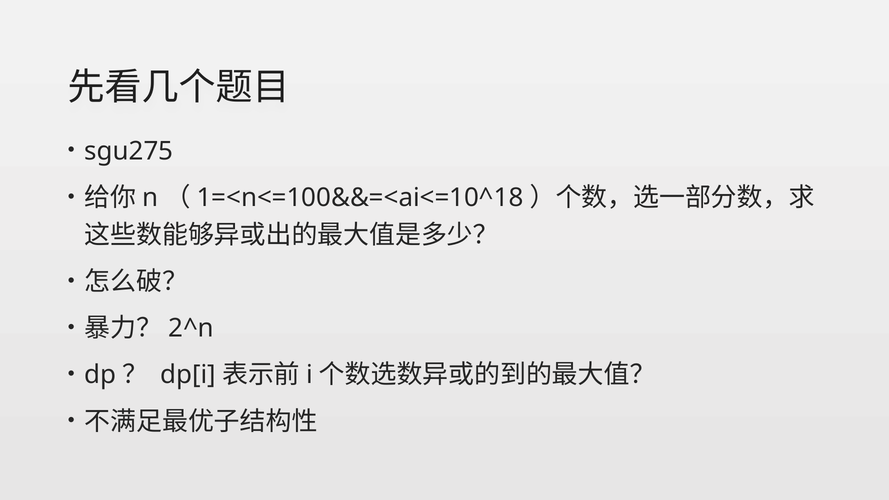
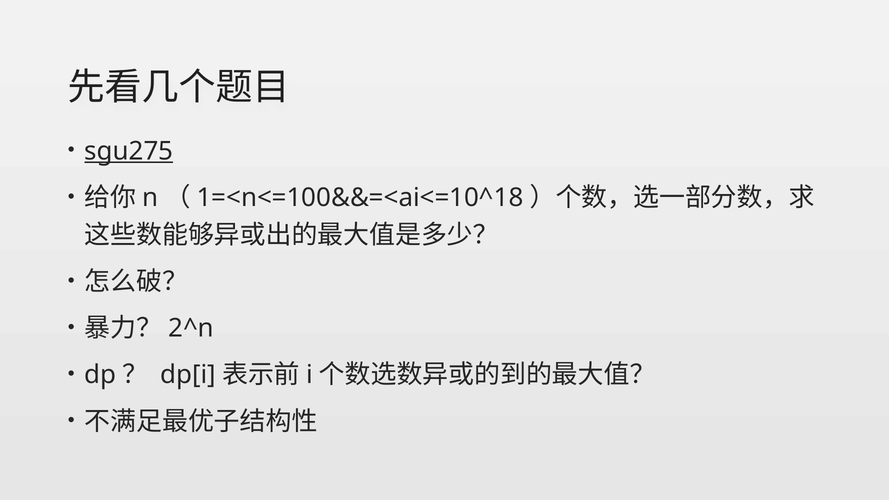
sgu275 underline: none -> present (129, 151)
